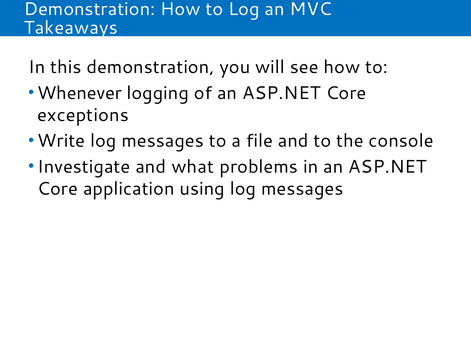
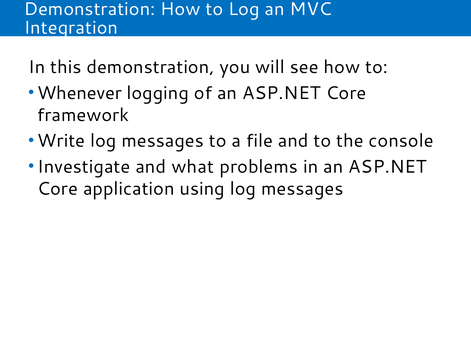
Takeaways: Takeaways -> Integration (71, 28)
exceptions: exceptions -> framework (83, 115)
